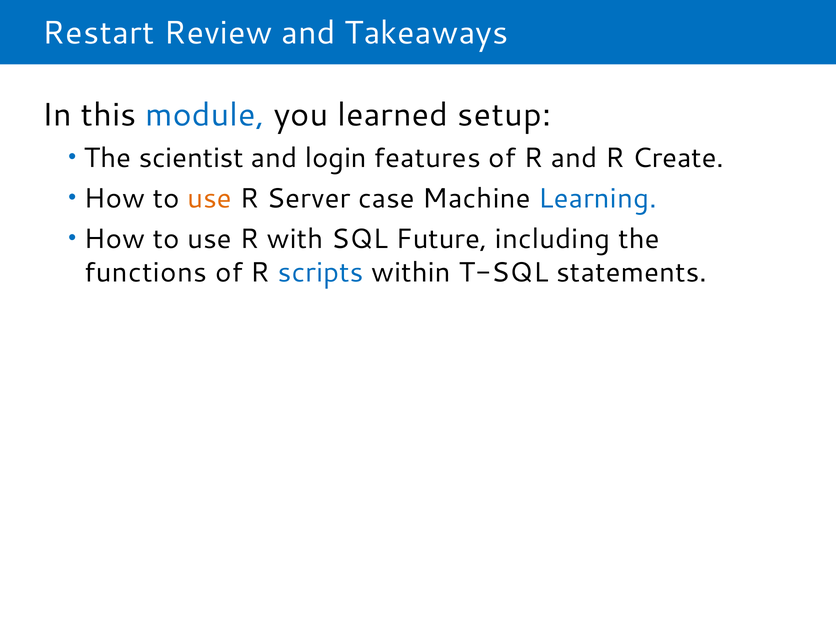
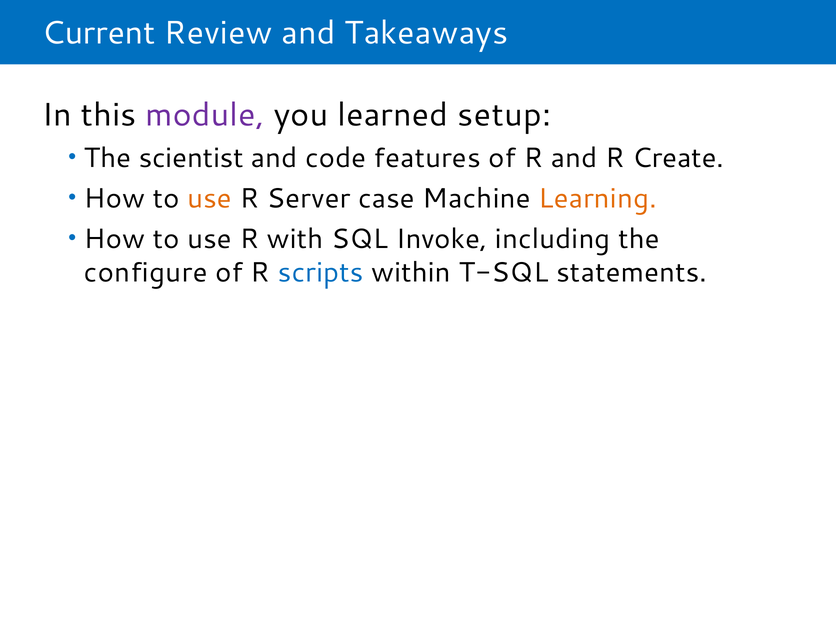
Restart: Restart -> Current (99, 33)
module colour: blue -> purple (205, 115)
login: login -> code (336, 158)
Learning colour: blue -> orange (597, 198)
Future: Future -> Invoke (442, 239)
functions: functions -> configure (146, 272)
